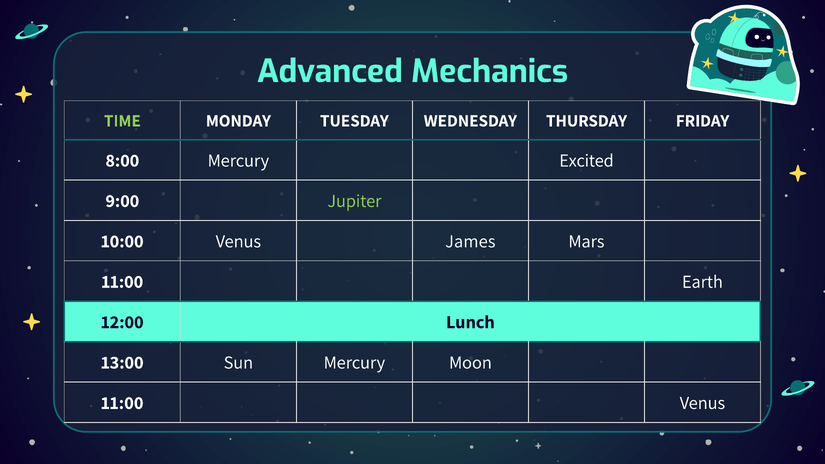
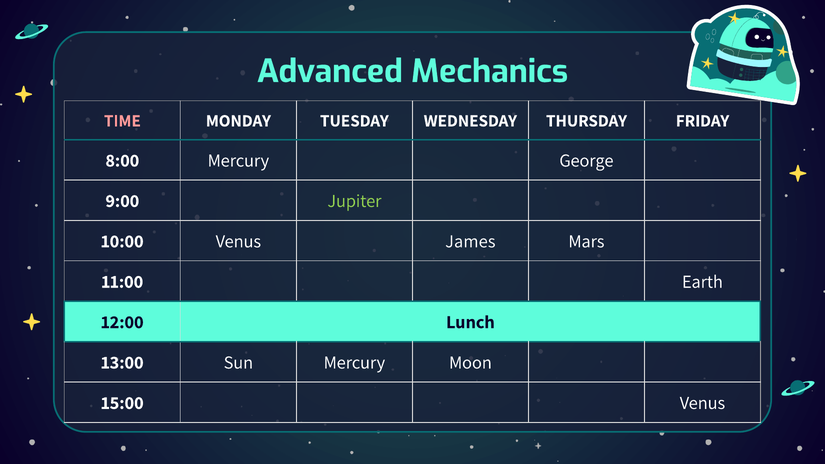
TIME colour: light green -> pink (122, 121)
Excited: Excited -> George (586, 161)
11:00: 11:00 -> 15:00 (122, 403)
